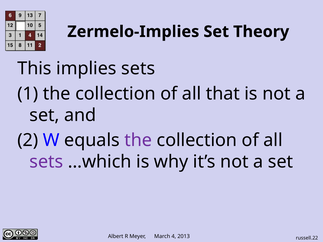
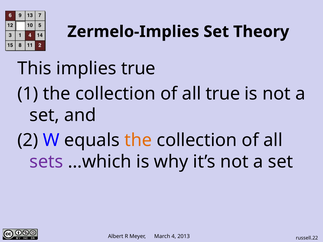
implies sets: sets -> true (138, 69)
all that: that -> true (223, 94)
the colour: purple -> orange (138, 140)
